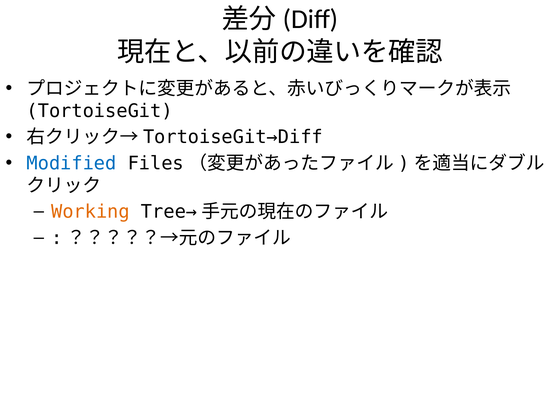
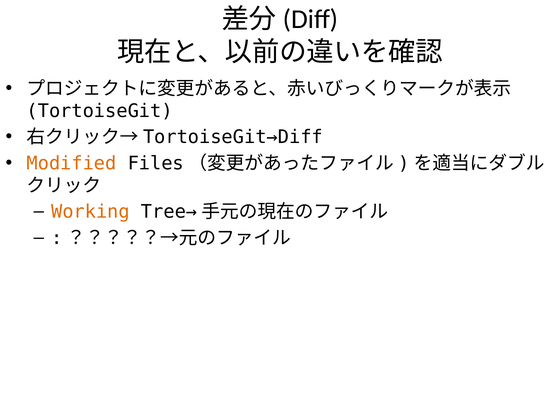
Modified colour: blue -> orange (72, 163)
